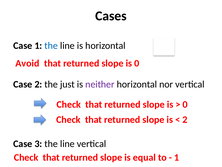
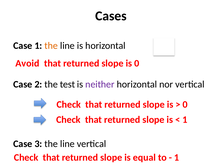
the colour: blue -> orange (51, 46)
just: just -> test (67, 84)
2: 2 -> 1 (185, 119)
